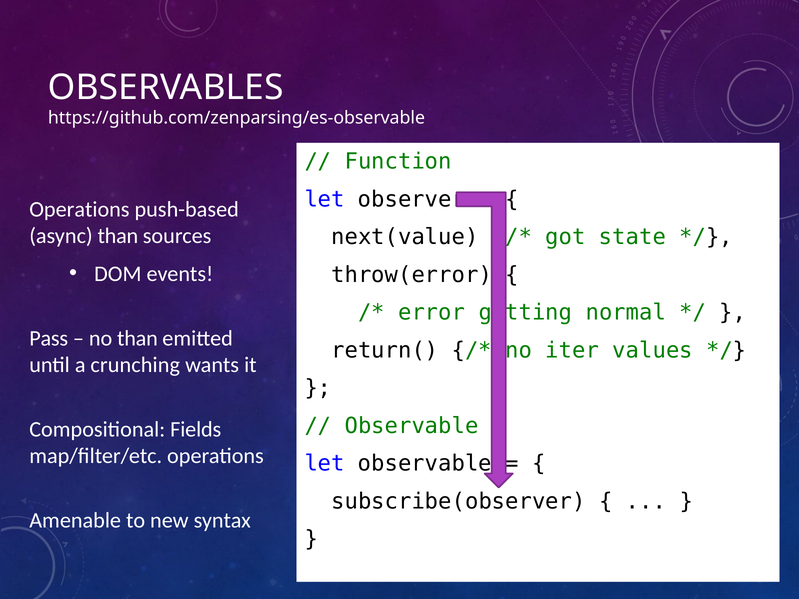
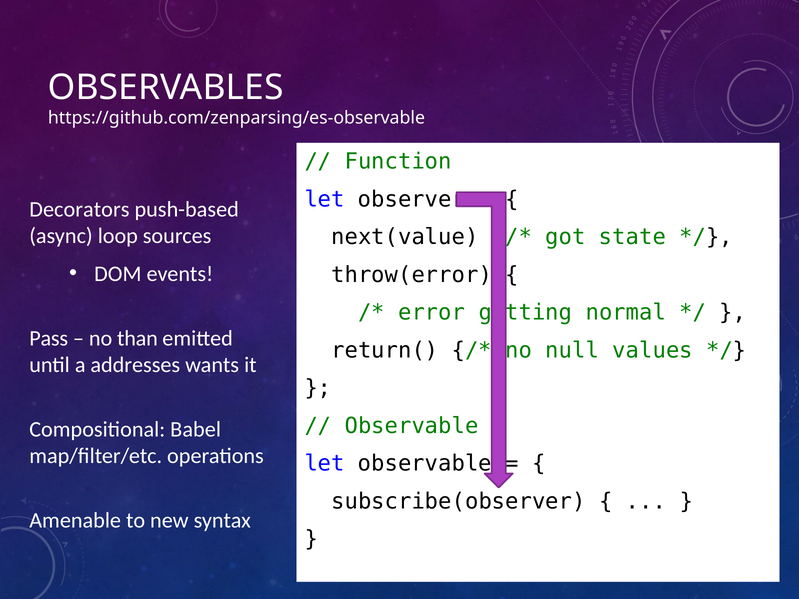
Operations: Operations -> Decorators (79, 210)
async than: than -> loop (118, 236)
iter: iter -> null (572, 350)
crunching: crunching -> addresses (135, 365)
Fields: Fields -> Babel (196, 429)
